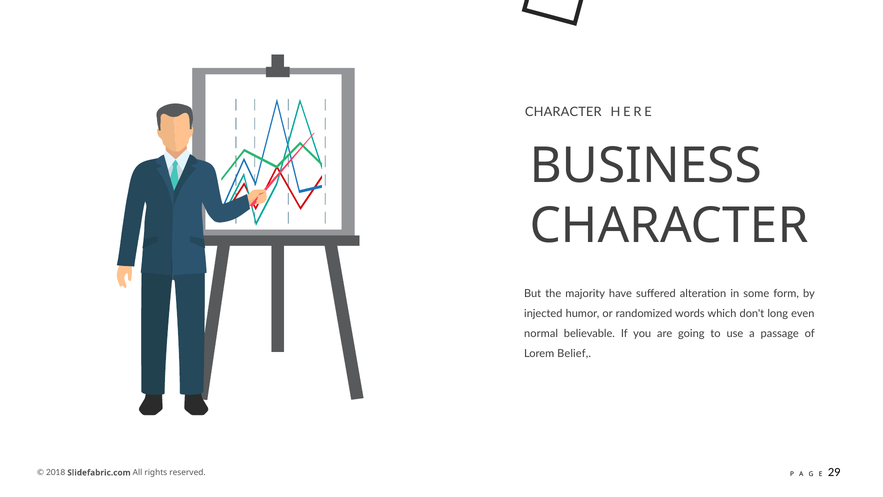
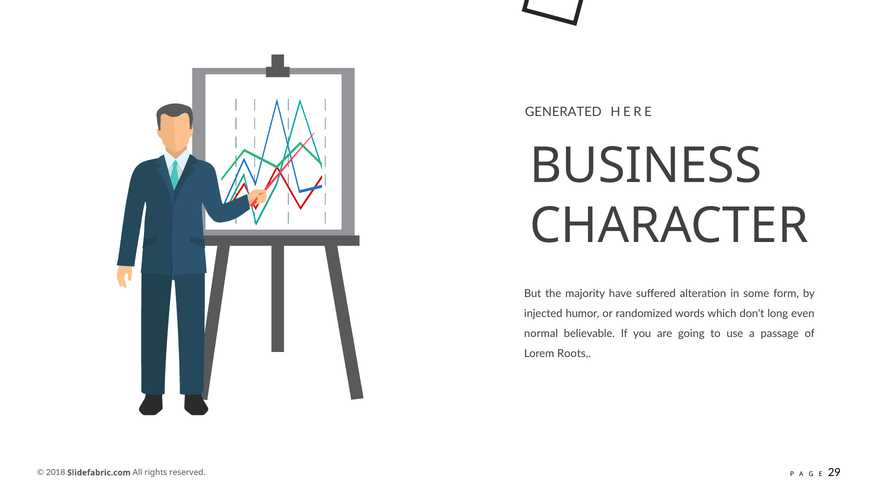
CHARACTER: CHARACTER -> GENERATED (563, 112)
Belief: Belief -> Roots (574, 353)
